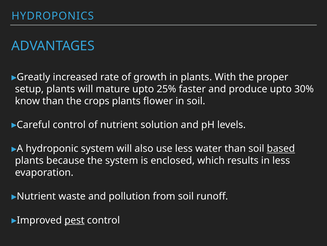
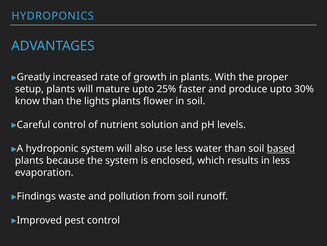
crops: crops -> lights (97, 101)
Nutrient: Nutrient -> Findings (36, 196)
pest underline: present -> none (74, 220)
